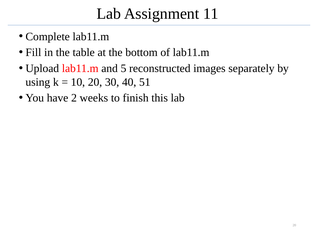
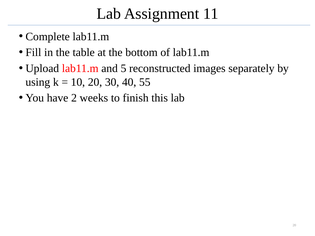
51: 51 -> 55 (145, 82)
